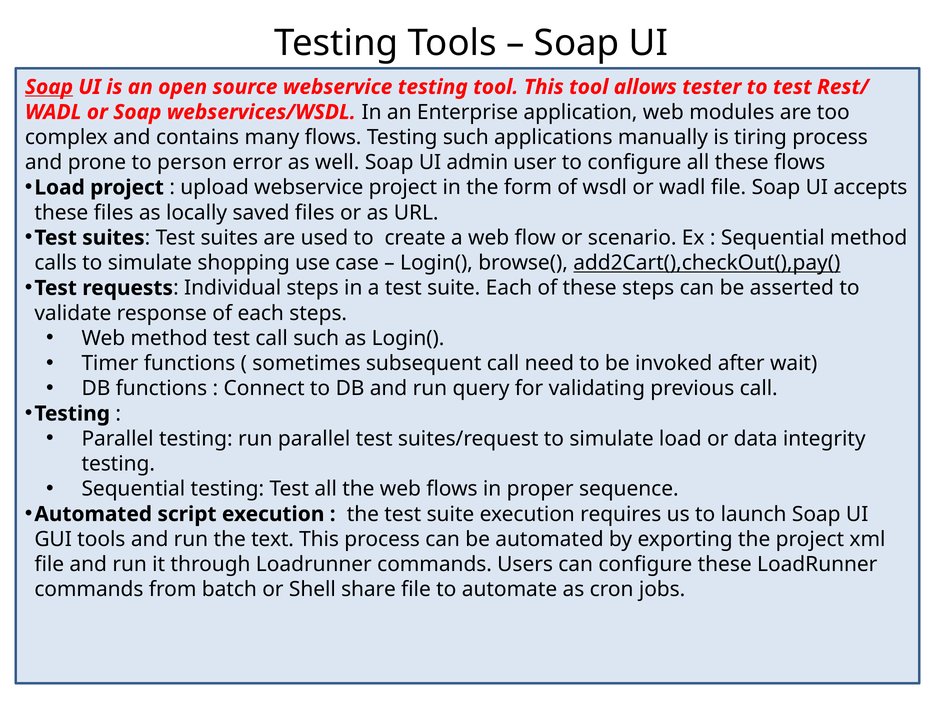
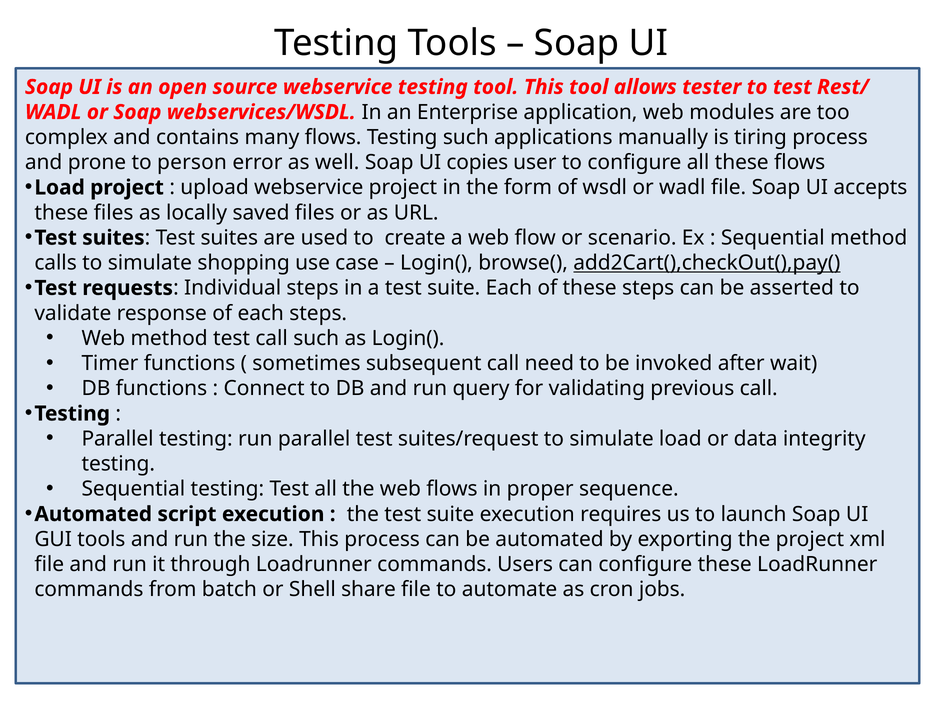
Soap underline: present -> none (49, 87)
admin: admin -> copies (477, 162)
text: text -> size (272, 539)
